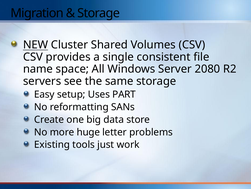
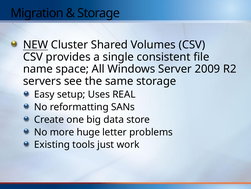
2080: 2080 -> 2009 (207, 69)
PART: PART -> REAL (124, 94)
